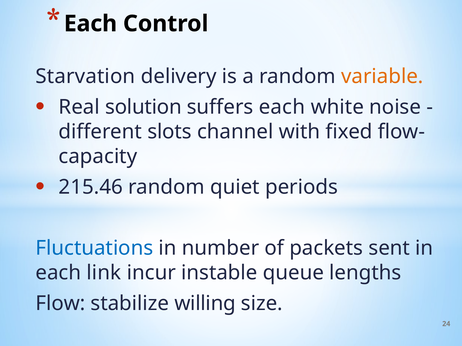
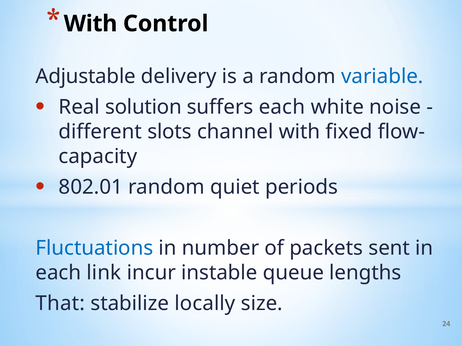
Each: Each -> With (91, 24)
Starvation: Starvation -> Adjustable (86, 77)
variable colour: orange -> blue (382, 77)
215.46: 215.46 -> 802.01 (91, 187)
Flow: Flow -> That (60, 304)
willing: willing -> locally (205, 304)
